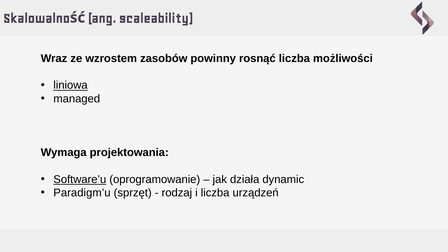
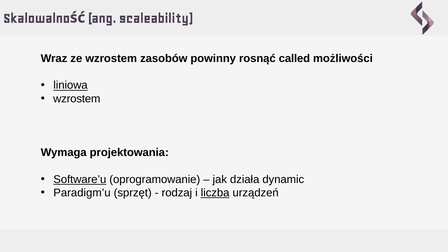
rosnąć liczba: liczba -> called (294, 58)
managed: managed -> wzrostem (77, 99)
liczba underline: none -> present (215, 193)
